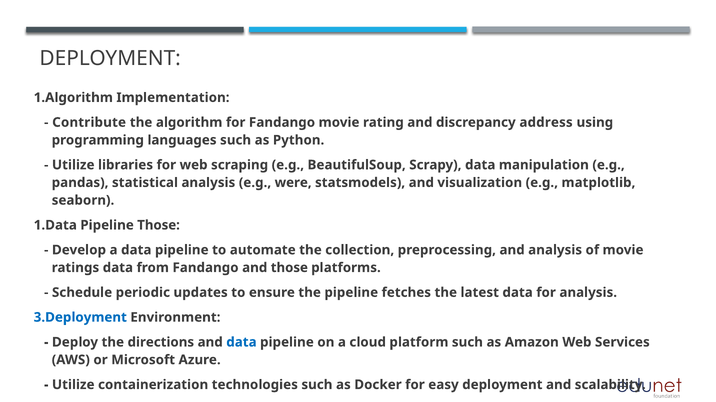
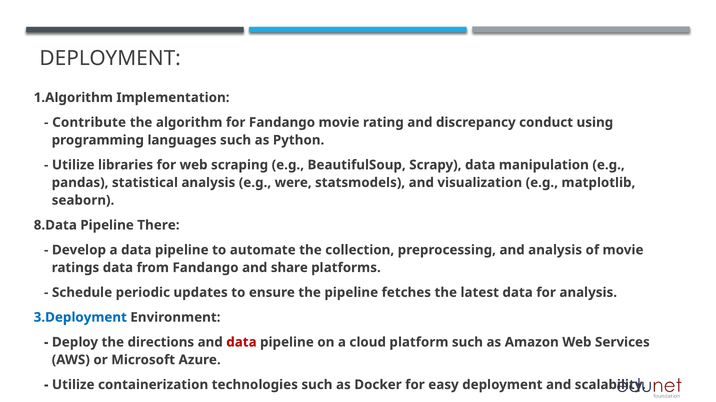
address: address -> conduct (546, 123)
1.Data: 1.Data -> 8.Data (55, 226)
Pipeline Those: Those -> There (158, 226)
and those: those -> share (289, 268)
data colour: blue -> red (241, 343)
